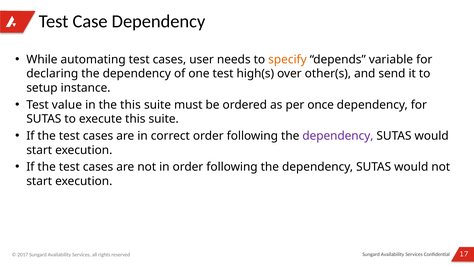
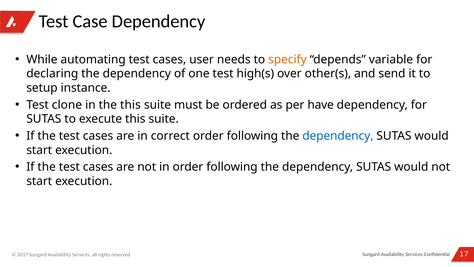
value: value -> clone (67, 105)
once: once -> have (321, 105)
dependency colour: purple -> blue (338, 136)
